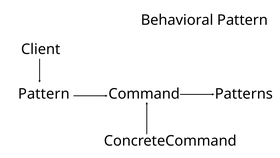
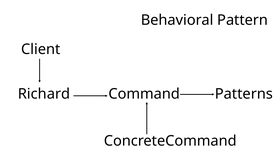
Pattern: Pattern -> Richard (44, 94)
